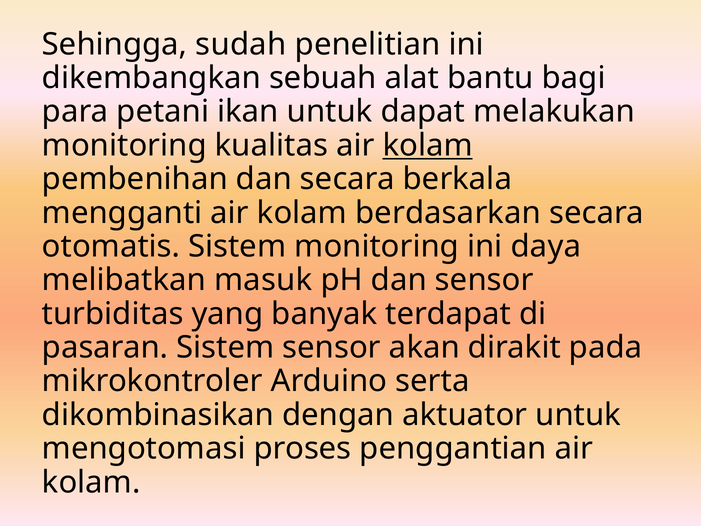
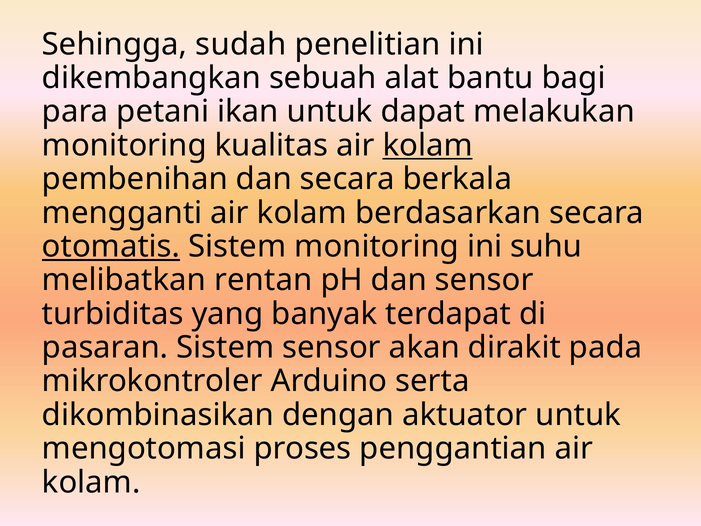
otomatis underline: none -> present (111, 246)
daya: daya -> suhu (546, 246)
masuk: masuk -> rentan (263, 280)
